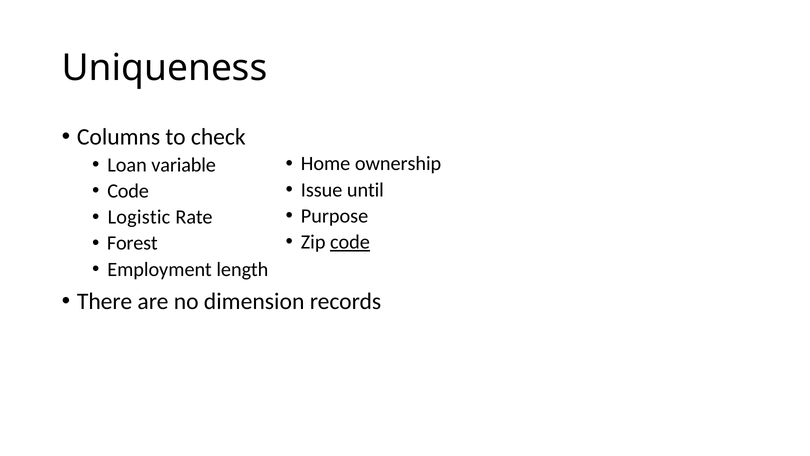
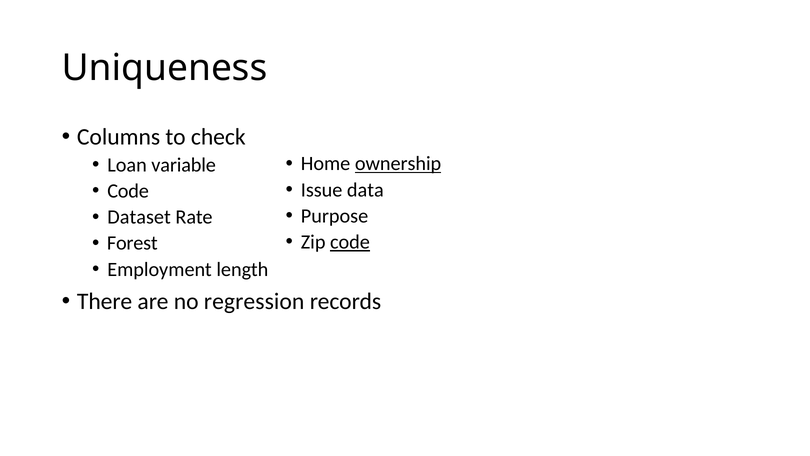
ownership underline: none -> present (398, 164)
until: until -> data (365, 190)
Logistic: Logistic -> Dataset (139, 217)
dimension: dimension -> regression (254, 301)
